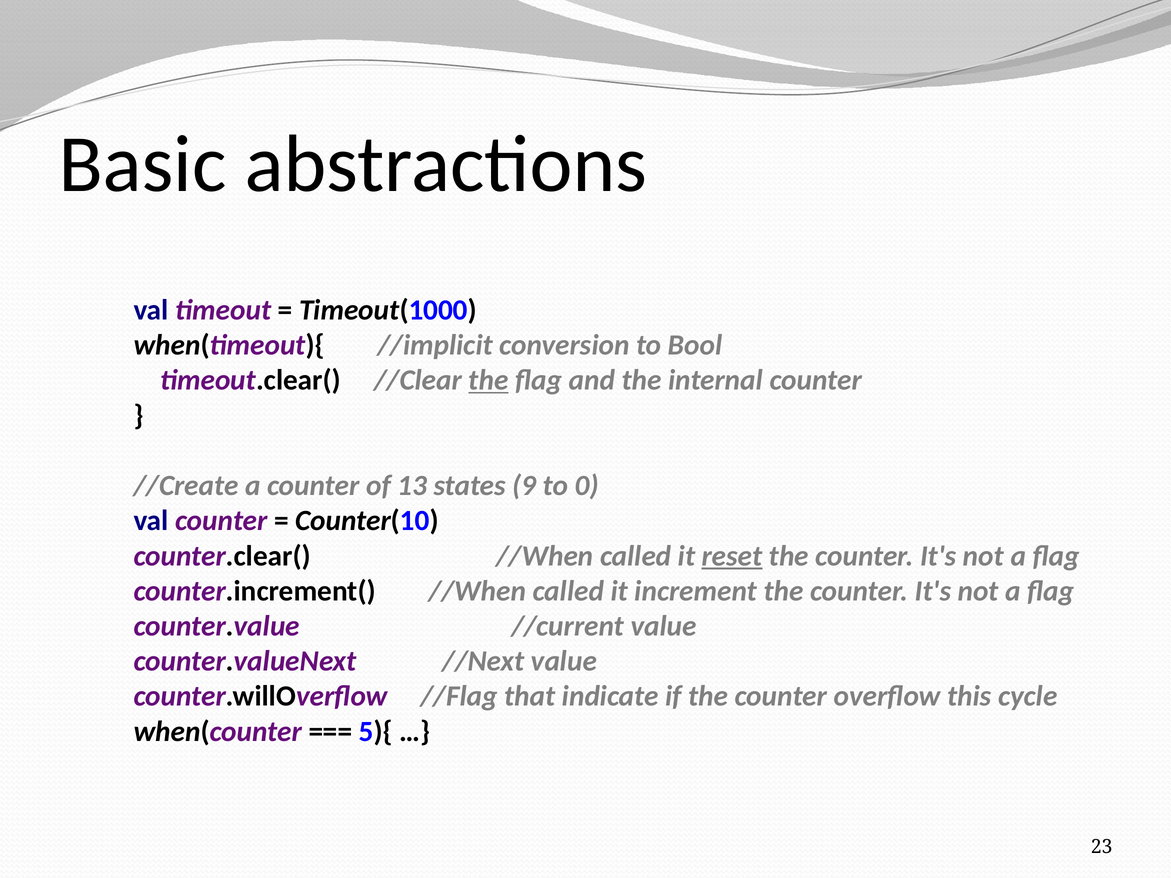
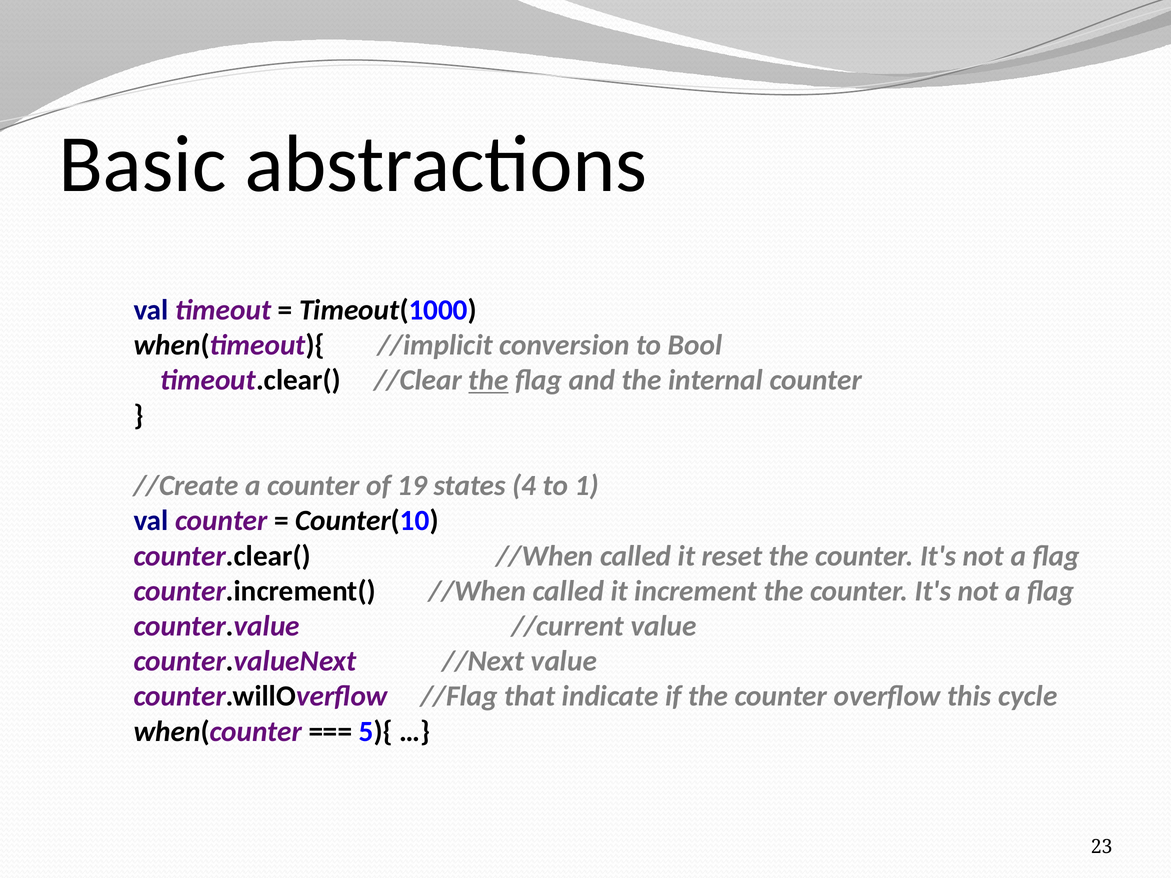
13: 13 -> 19 (412, 486)
9: 9 -> 4 (524, 486)
0: 0 -> 1 (587, 486)
reset underline: present -> none (732, 556)
